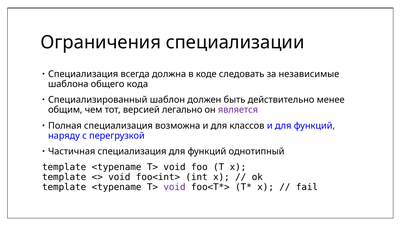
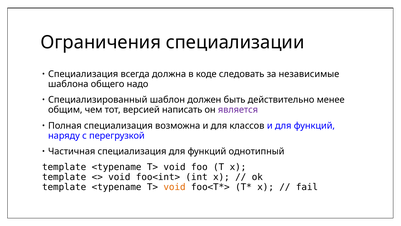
кода: кода -> надо (138, 84)
легально: легально -> написать (182, 110)
void colour: purple -> orange (175, 187)
